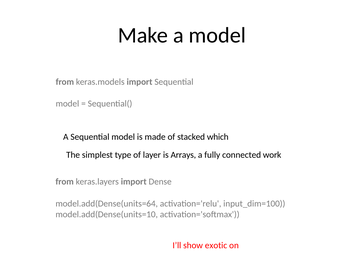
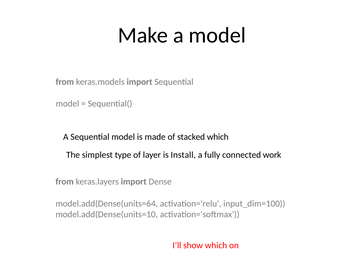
Arrays: Arrays -> Install (183, 155)
show exotic: exotic -> which (216, 245)
